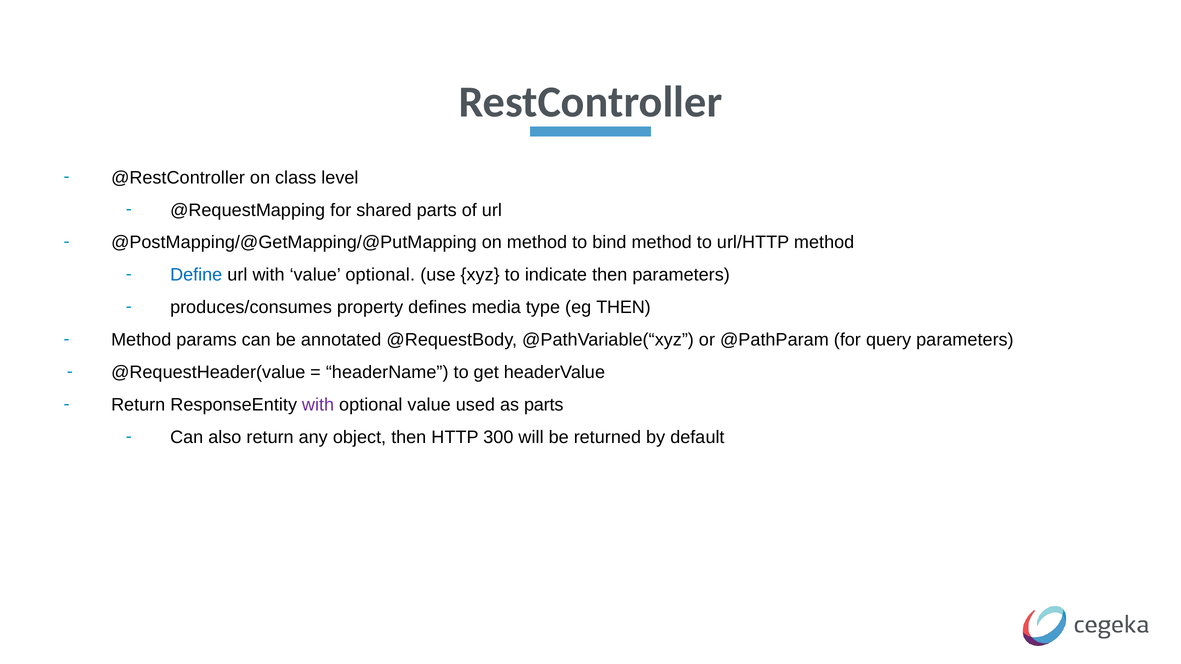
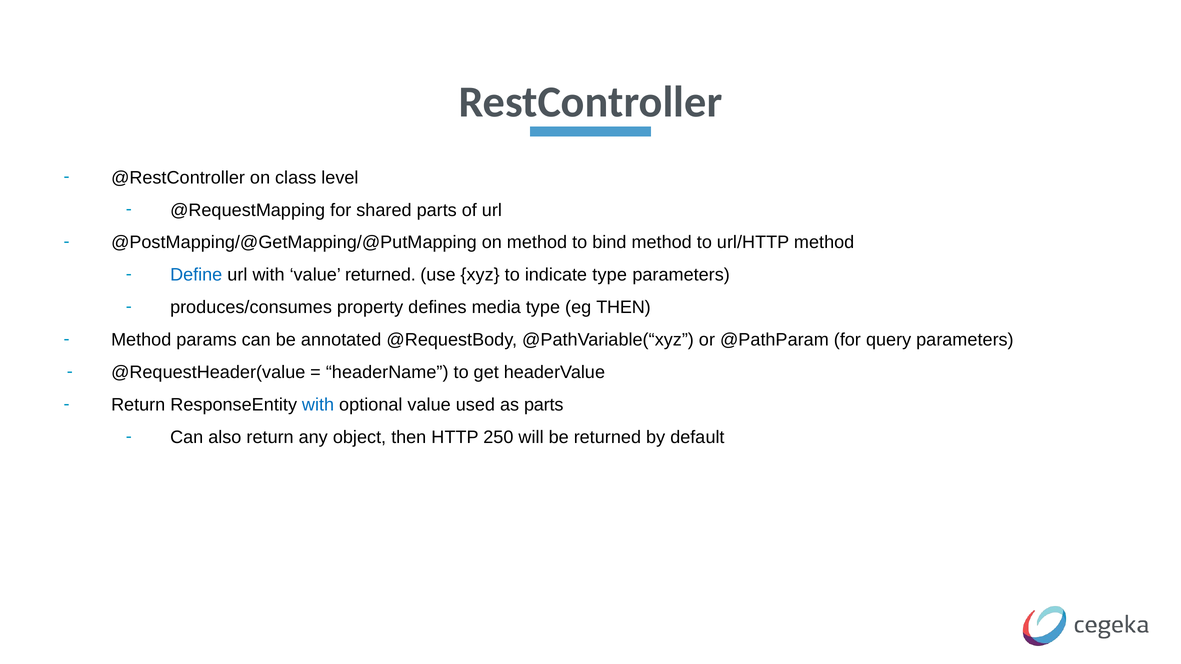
value optional: optional -> returned (380, 275)
indicate then: then -> type (610, 275)
with colour: purple -> blue (318, 405)
300: 300 -> 250 (498, 438)
